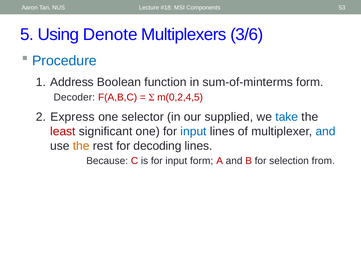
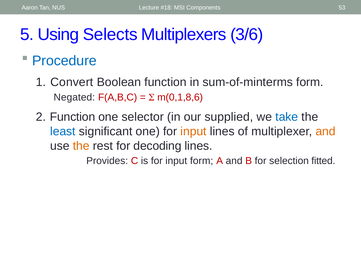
Denote: Denote -> Selects (110, 35)
Address: Address -> Convert (72, 82)
Decoder: Decoder -> Negated (74, 98)
m(0,2,4,5: m(0,2,4,5 -> m(0,1,8,6 (180, 98)
2 Express: Express -> Function (73, 117)
least colour: red -> blue (63, 132)
input colour: blue -> orange (194, 132)
and colour: blue -> orange (326, 132)
Because: Because -> Provides (107, 161)
from: from -> fitted (323, 161)
